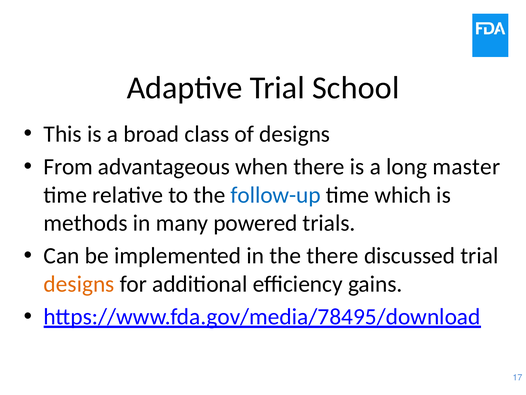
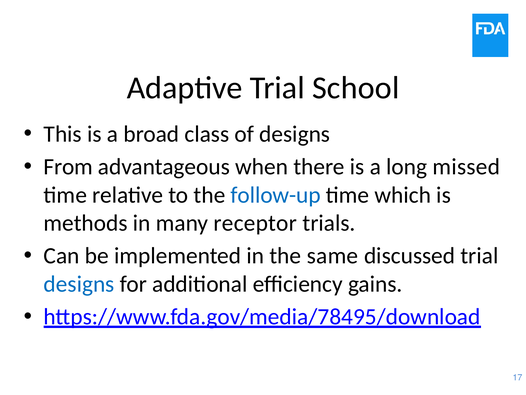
master: master -> missed (466, 167)
powered: powered -> receptor (255, 223)
the there: there -> same (333, 256)
designs colour: orange -> blue (79, 284)
